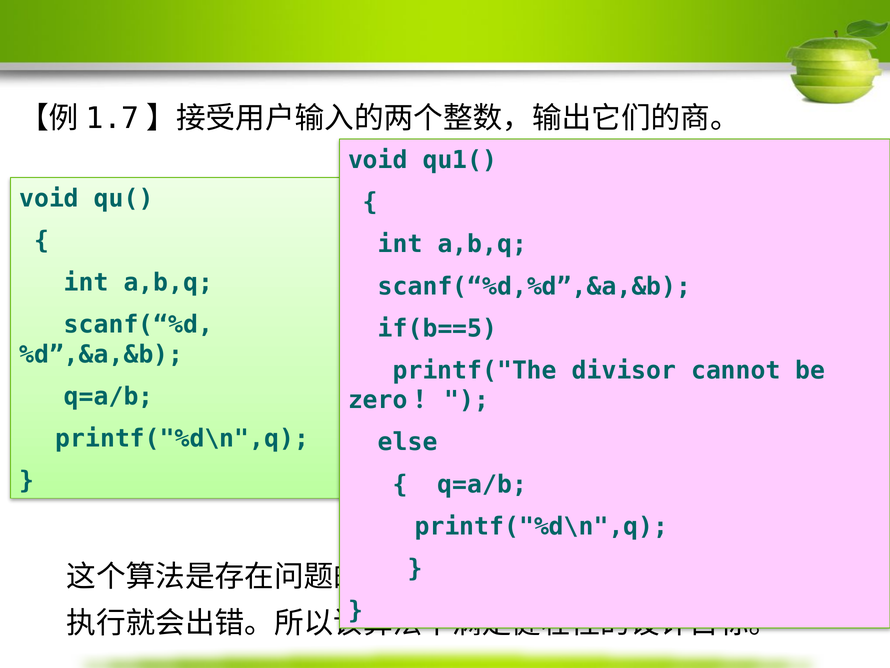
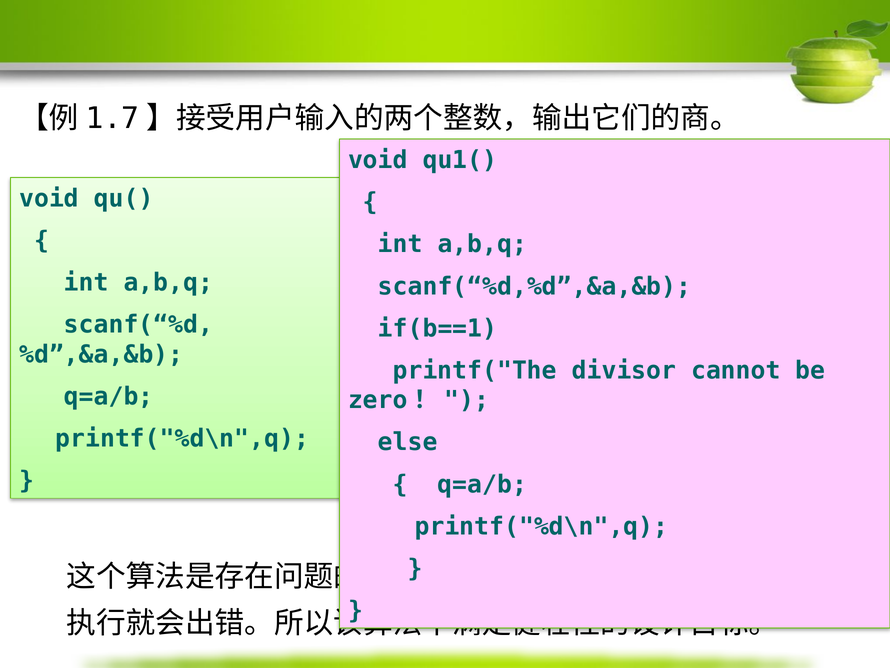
if(b==5: if(b==5 -> if(b==1 (438, 328)
